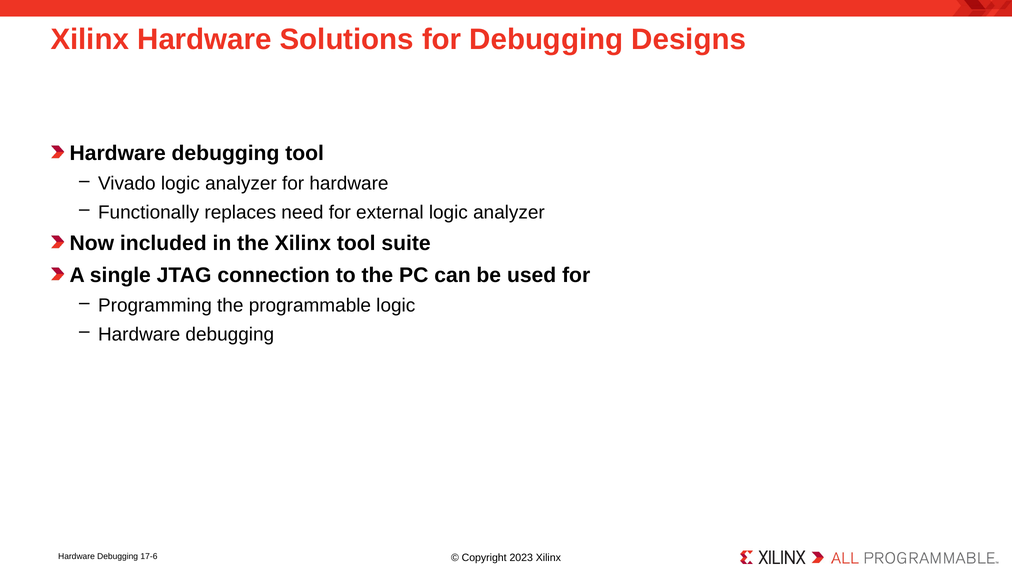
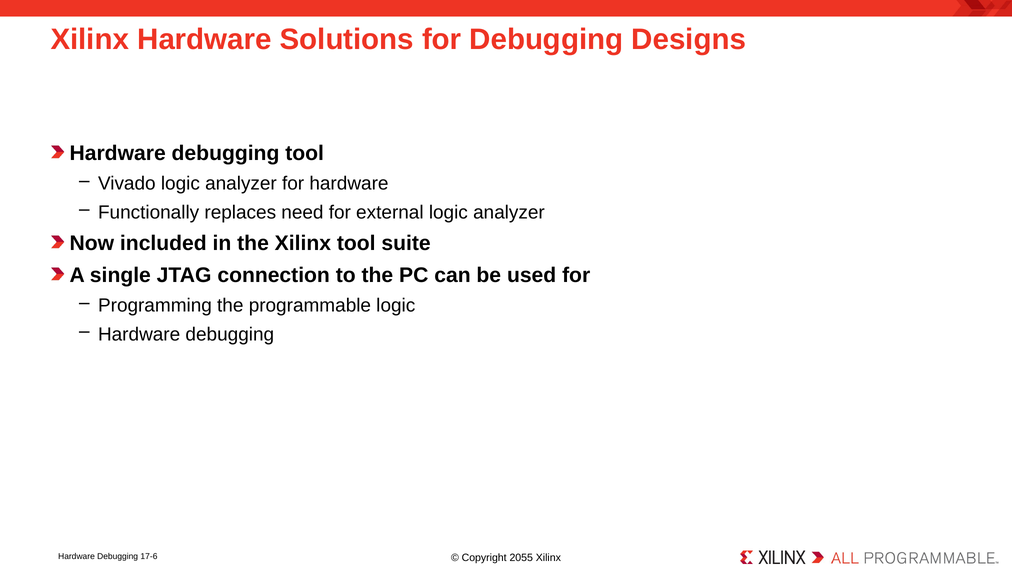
2023: 2023 -> 2055 (521, 557)
